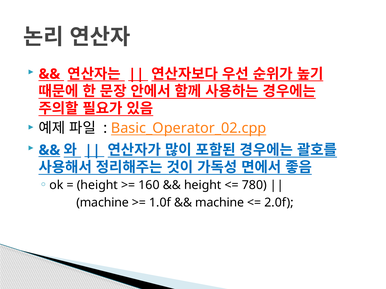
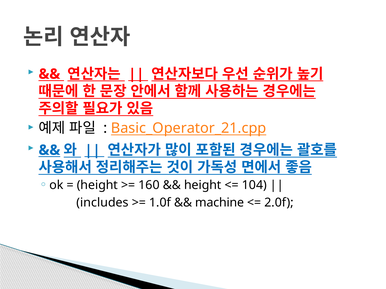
Basic_Operator_02.cpp: Basic_Operator_02.cpp -> Basic_Operator_21.cpp (189, 128)
780: 780 -> 104 (254, 185)
machine: machine -> includes (102, 203)
